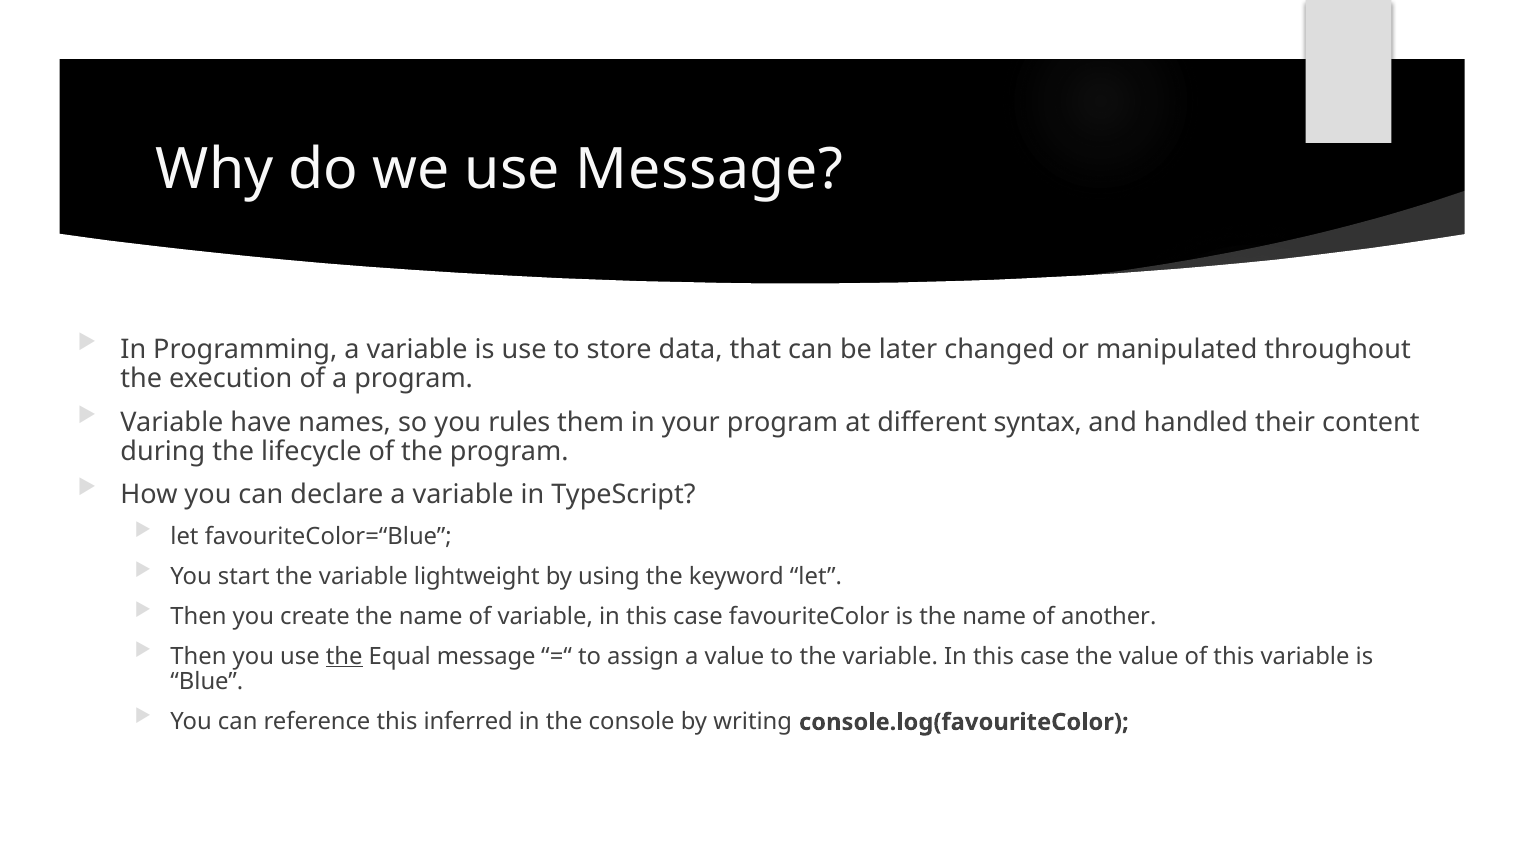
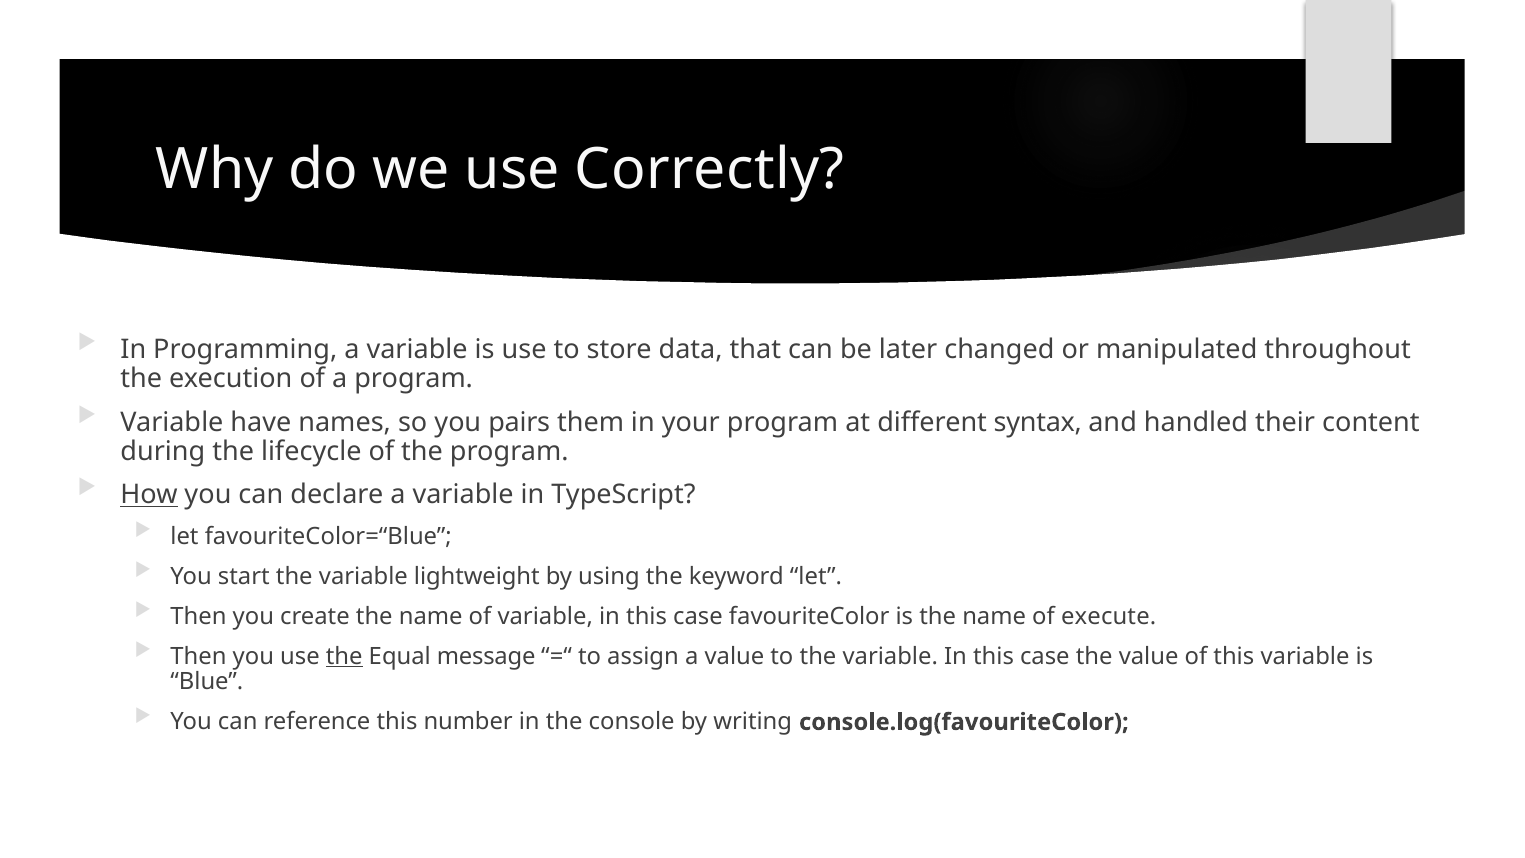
use Message: Message -> Correctly (710, 170)
rules: rules -> pairs (519, 422)
How underline: none -> present (149, 495)
another: another -> execute (1109, 616)
inferred: inferred -> number (468, 722)
